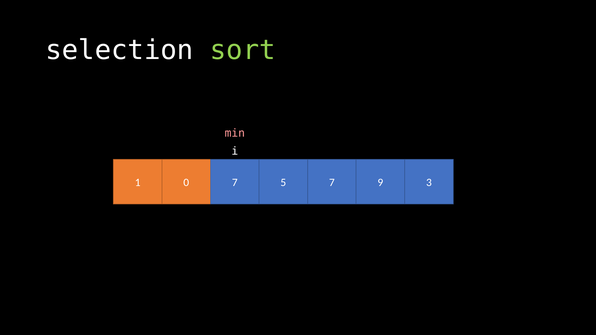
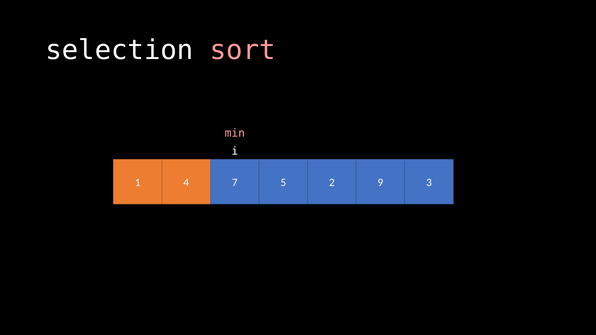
sort colour: light green -> pink (243, 50)
0: 0 -> 4 (186, 183)
5 7: 7 -> 2 (332, 183)
